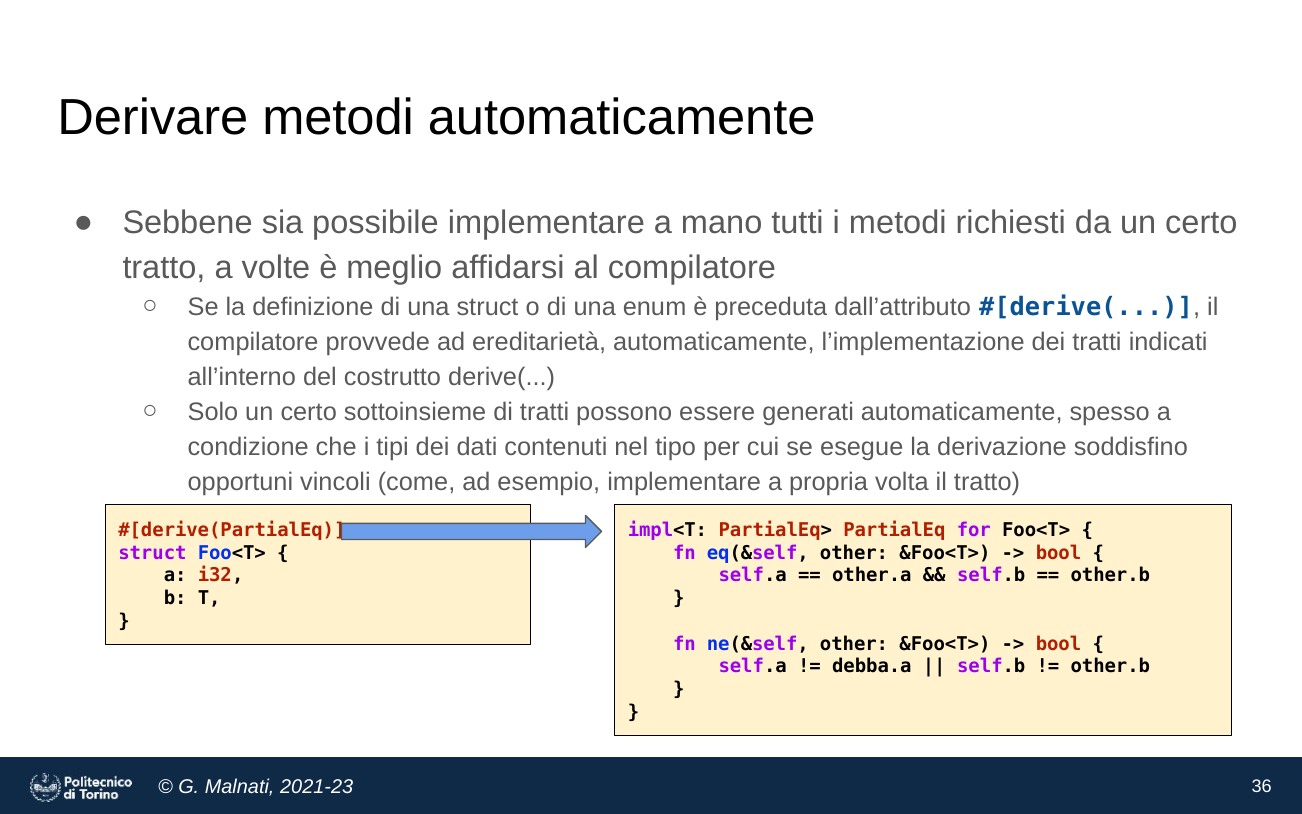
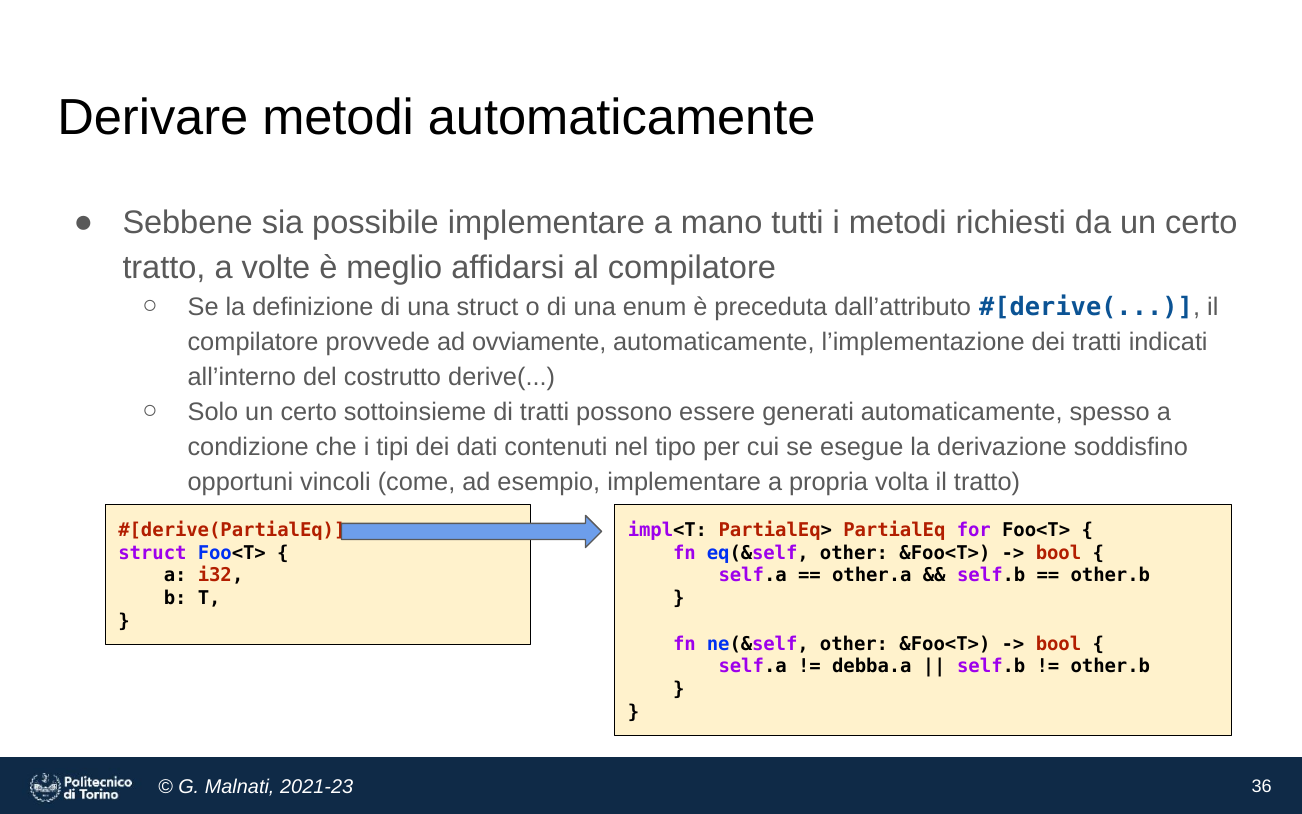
ereditarietà: ereditarietà -> ovviamente (539, 342)
